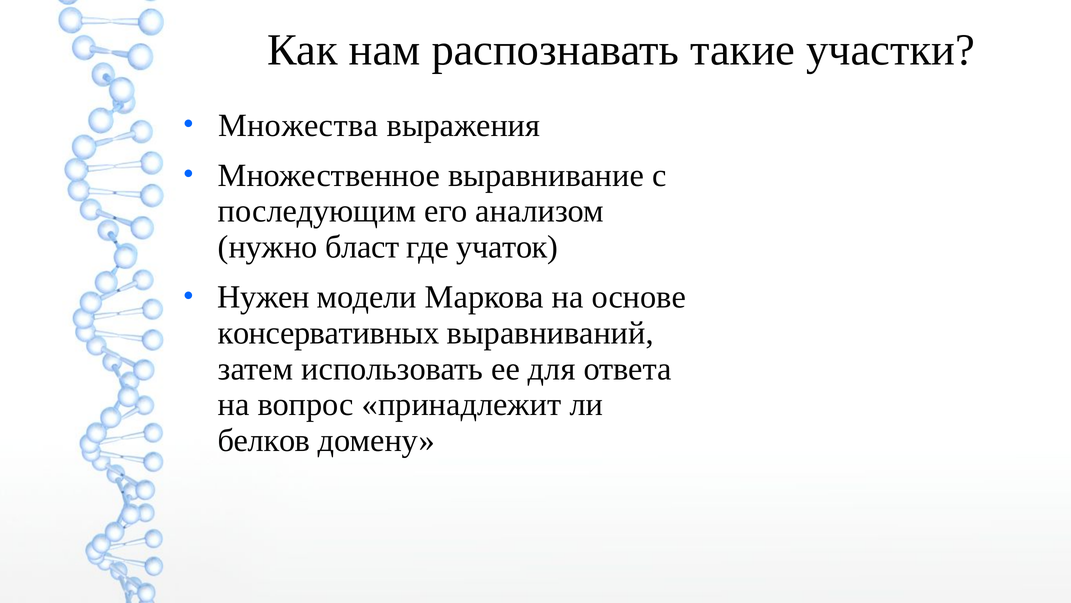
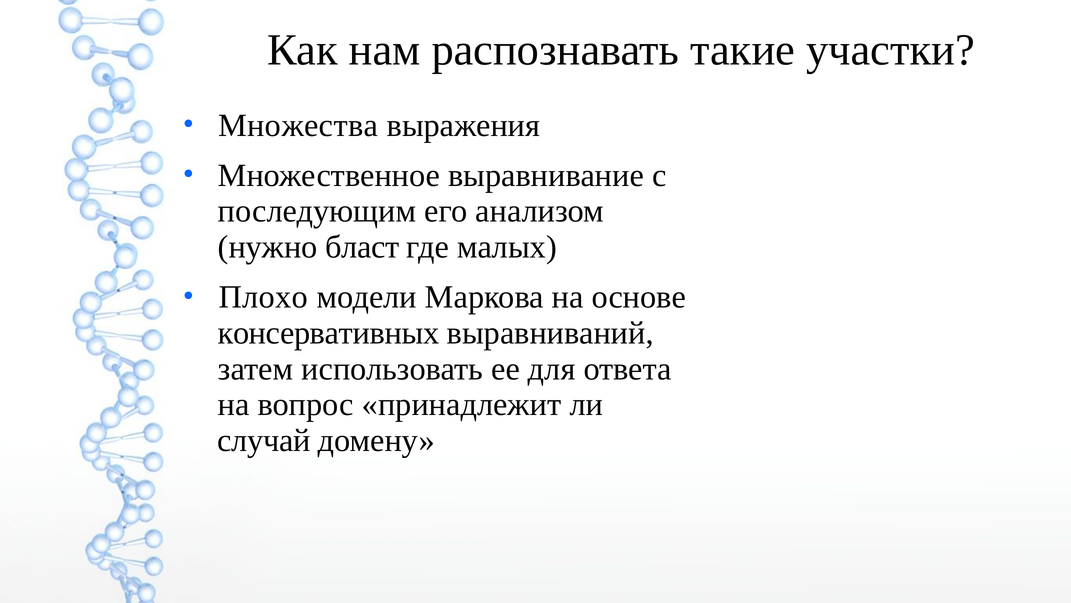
учаток: учаток -> малых (507, 247)
Нужен: Нужен -> Плохо (263, 297)
белков: белков -> случай (264, 440)
